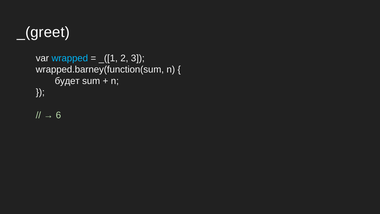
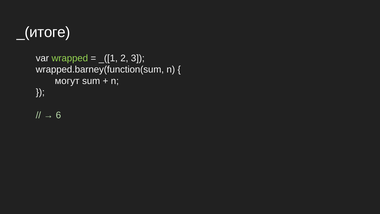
_(greet: _(greet -> _(итоге (43, 32)
wrapped colour: light blue -> light green (70, 58)
будет: будет -> могут (67, 81)
